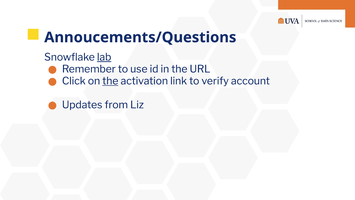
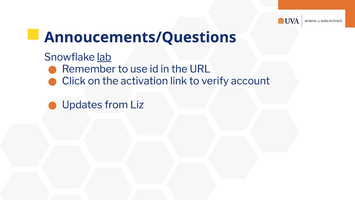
the underline: present -> none (110, 81)
